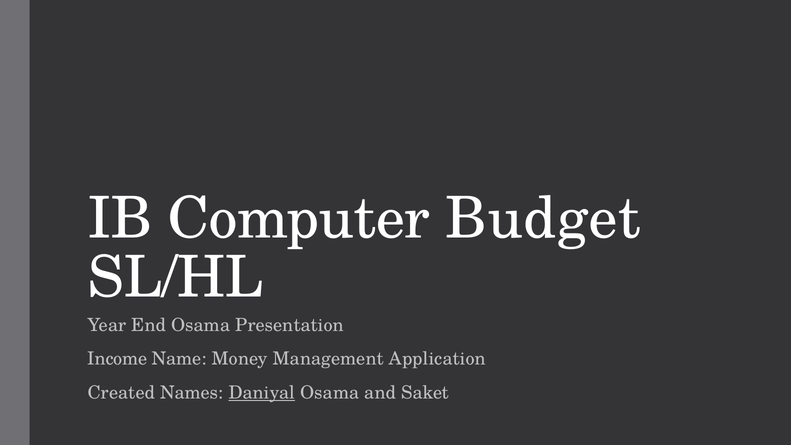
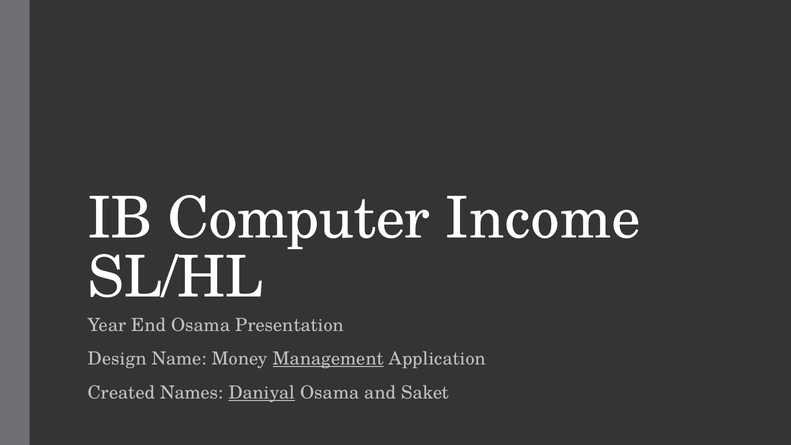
Budget: Budget -> Income (543, 219)
Income: Income -> Design (117, 359)
Management underline: none -> present (328, 359)
